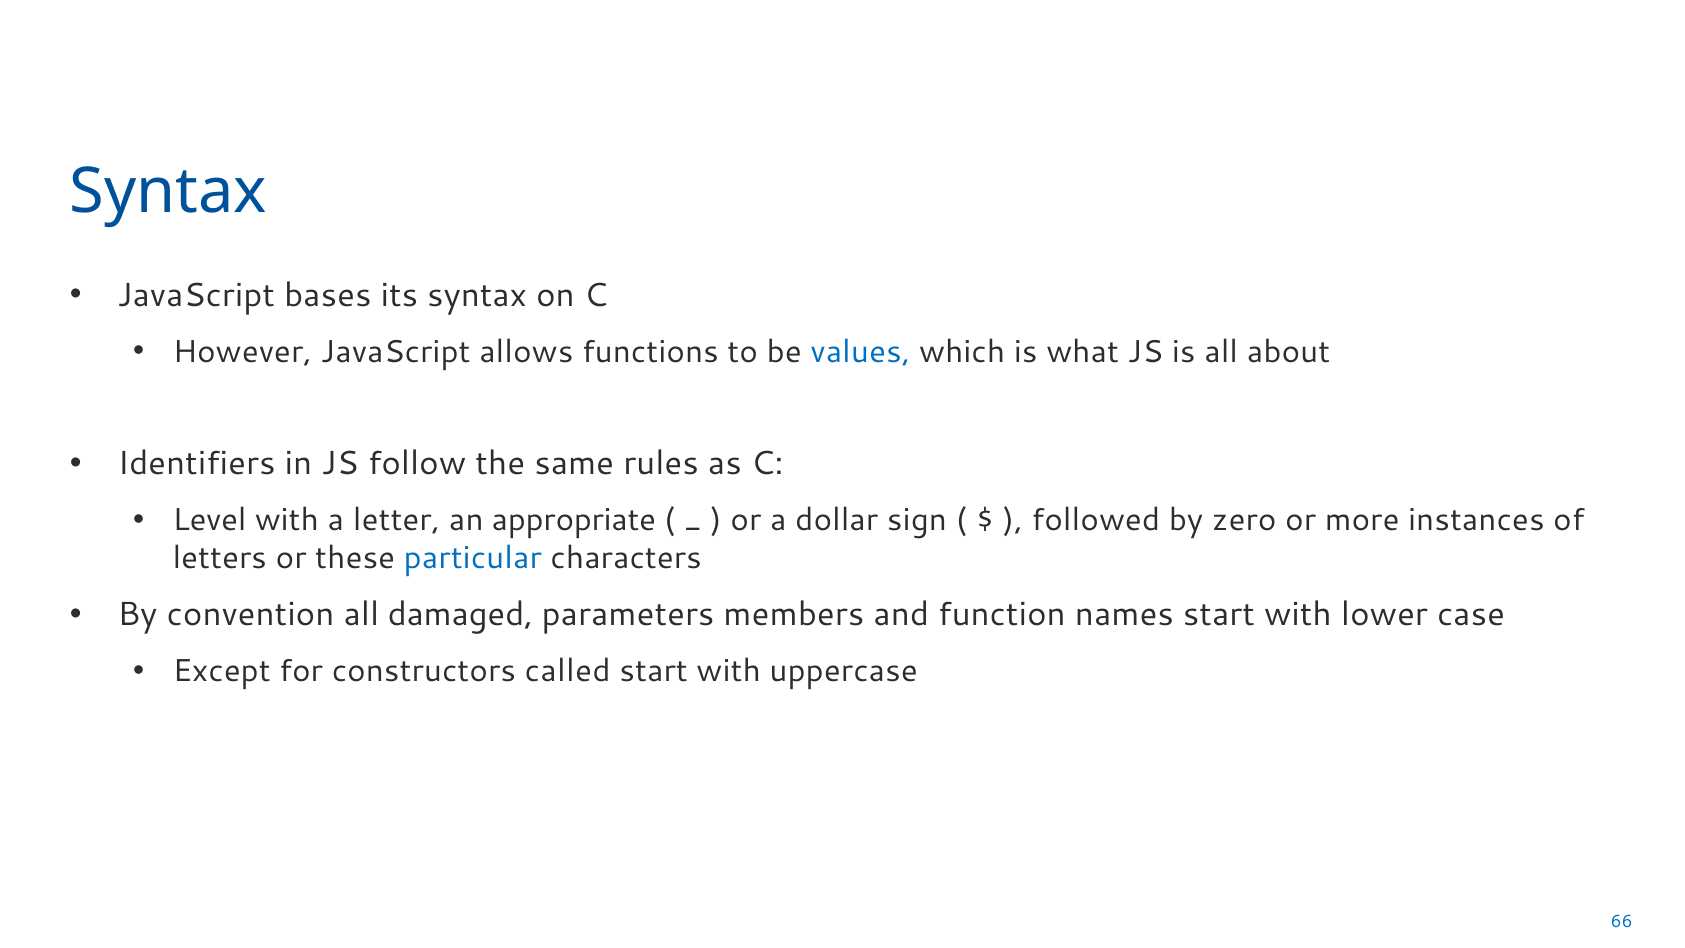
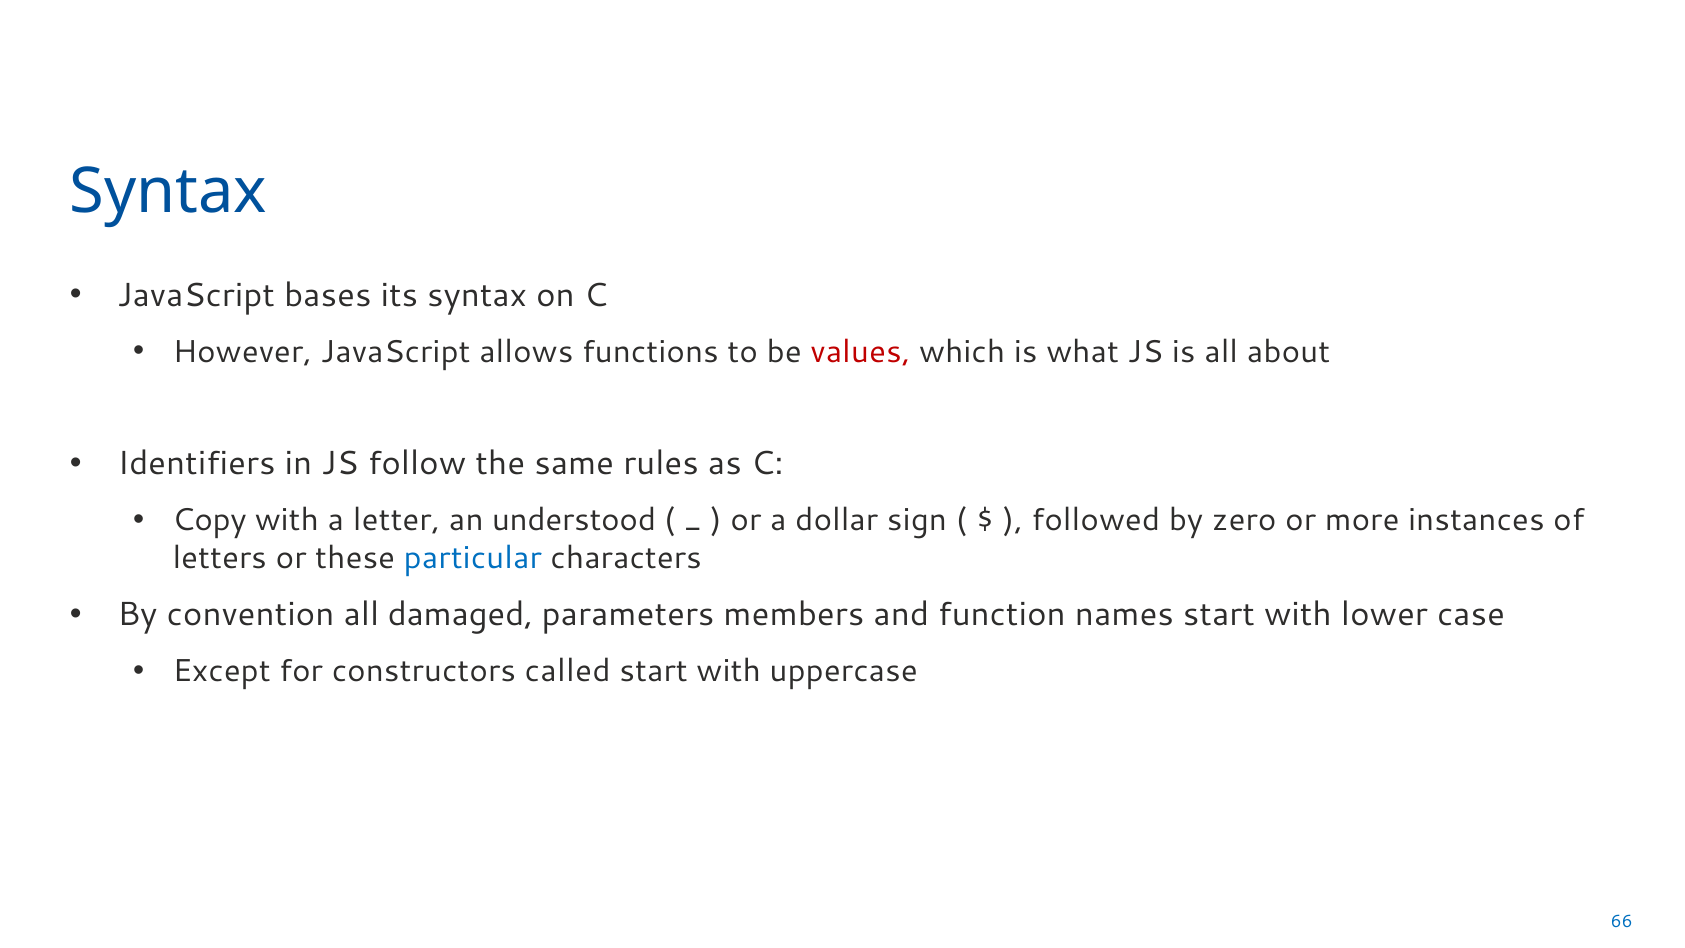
values colour: blue -> red (861, 352)
Level: Level -> Copy (209, 520)
appropriate: appropriate -> understood (574, 520)
